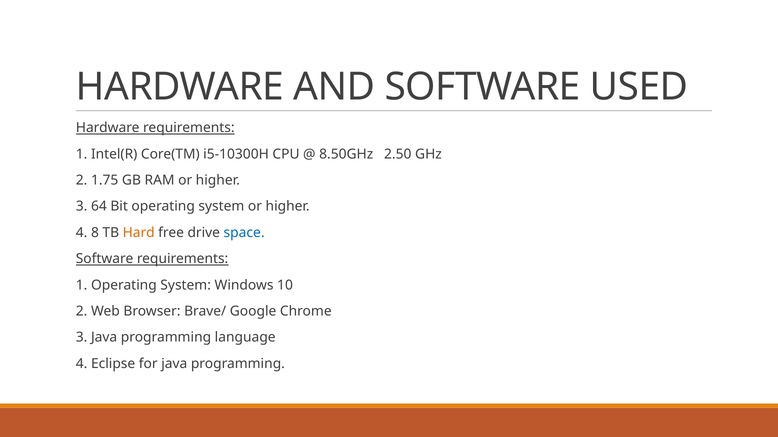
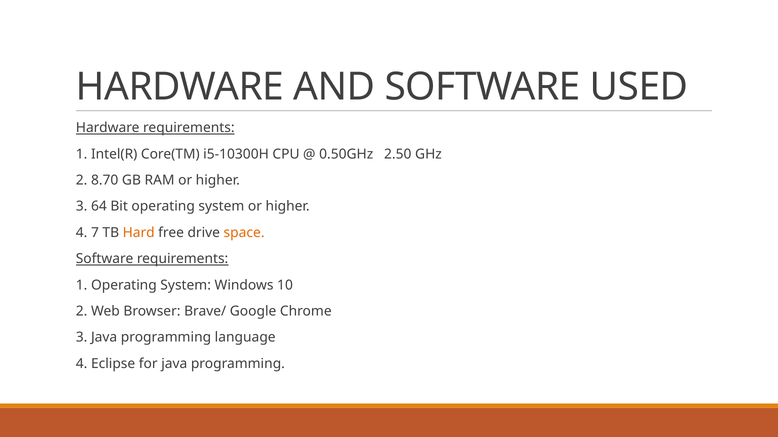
8.50GHz: 8.50GHz -> 0.50GHz (346, 154)
1.75: 1.75 -> 8.70 (105, 181)
8: 8 -> 7 (95, 233)
space colour: blue -> orange (244, 233)
